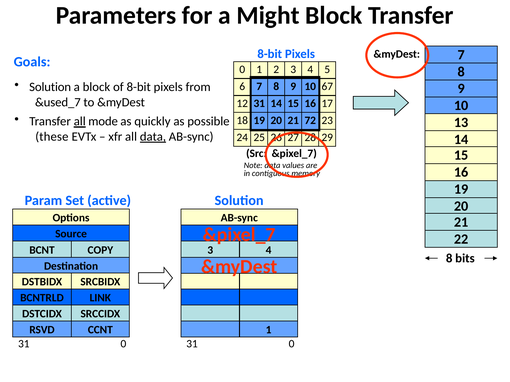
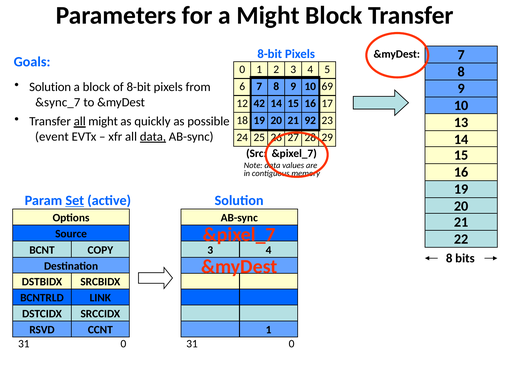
67: 67 -> 69 (327, 87)
&used_7: &used_7 -> &sync_7 (58, 102)
12 31: 31 -> 42 (259, 104)
all mode: mode -> might (103, 122)
72: 72 -> 92 (310, 121)
these: these -> event (52, 137)
Set underline: none -> present (75, 201)
